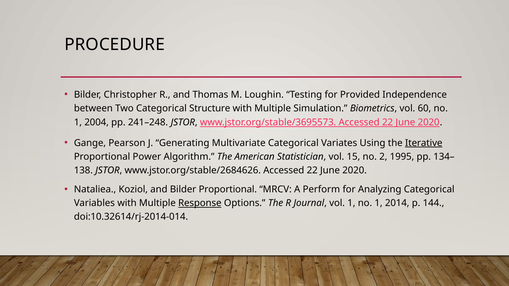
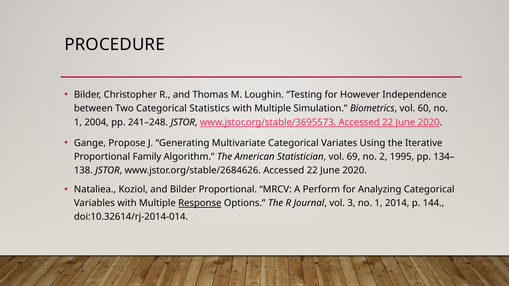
Provided: Provided -> However (360, 95)
Structure: Structure -> Statistics (210, 108)
Pearson: Pearson -> Propose (127, 143)
Iterative underline: present -> none (424, 143)
Power: Power -> Family (147, 157)
15: 15 -> 69 (353, 157)
vol 1: 1 -> 3 (351, 203)
